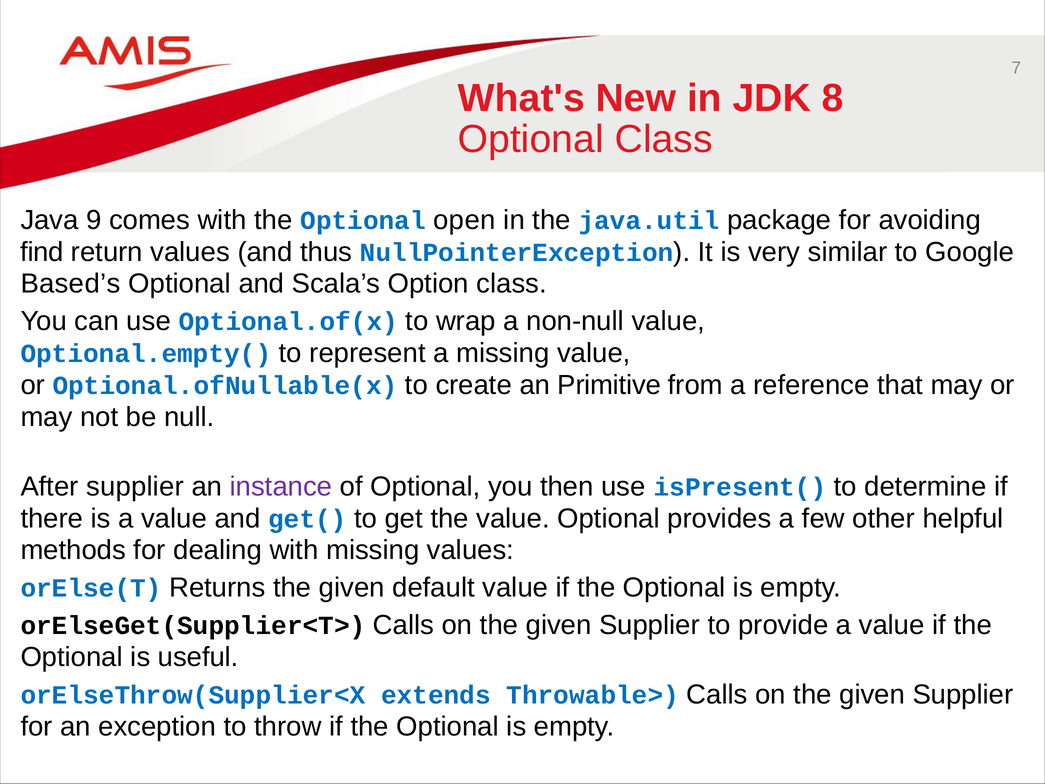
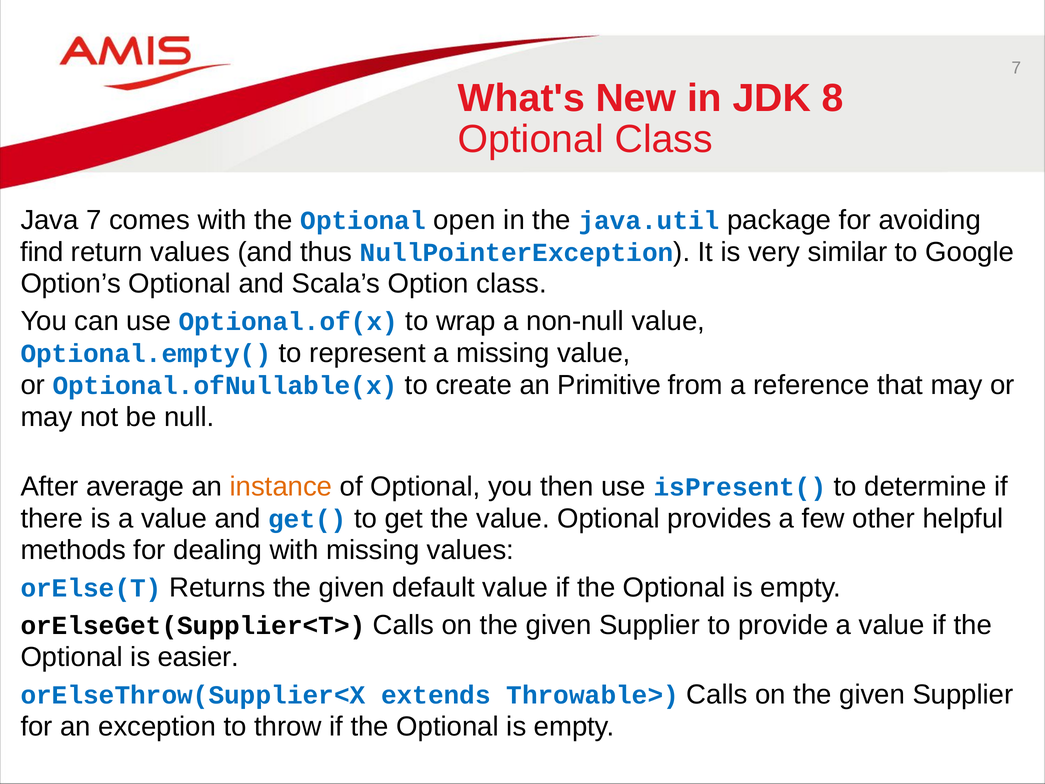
Java 9: 9 -> 7 (94, 220)
Based’s: Based’s -> Option’s (71, 284)
After supplier: supplier -> average (135, 486)
instance colour: purple -> orange (281, 486)
useful: useful -> easier (198, 657)
